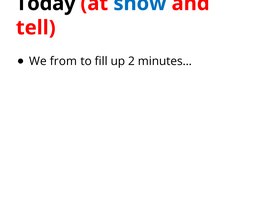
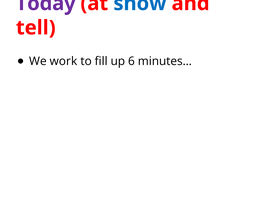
Today colour: black -> purple (46, 3)
from: from -> work (63, 61)
2: 2 -> 6 (132, 61)
